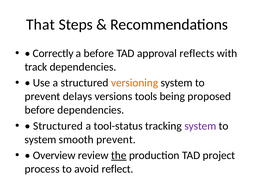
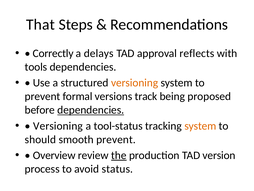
a before: before -> delays (99, 53)
track: track -> tools (36, 67)
delays: delays -> formal (78, 96)
tools: tools -> track (146, 96)
dependencies underline: none -> present (91, 110)
Structured: Structured -> Versioning (58, 126)
system colour: purple -> orange (200, 126)
system: system -> should (40, 139)
project: project -> version (219, 155)
reflect: reflect -> status (117, 168)
